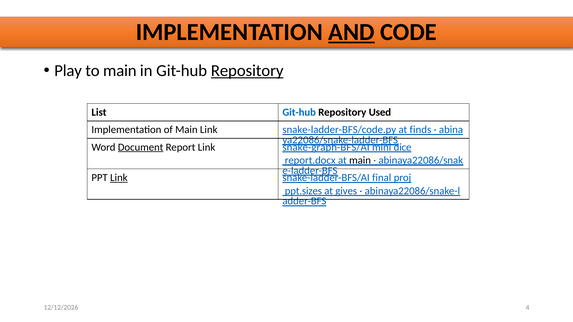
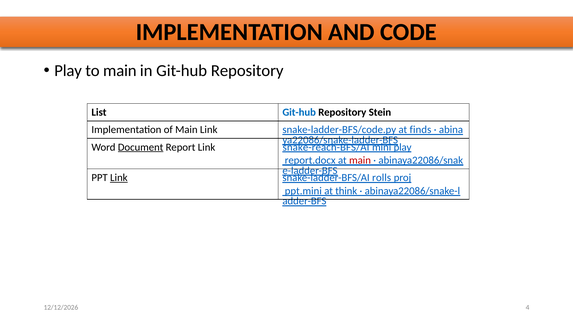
AND underline: present -> none (351, 32)
Repository underline: present -> none (247, 71)
Used: Used -> Stein (380, 112)
snake-graph-BFS/AI: snake-graph-BFS/AI -> snake-reach-BFS/AI (326, 147)
mini dice: dice -> play (403, 147)
main colour: black -> red (360, 160)
final: final -> rolls (382, 178)
ppt.sizes: ppt.sizes -> ppt.mini (303, 191)
gives: gives -> think (346, 191)
